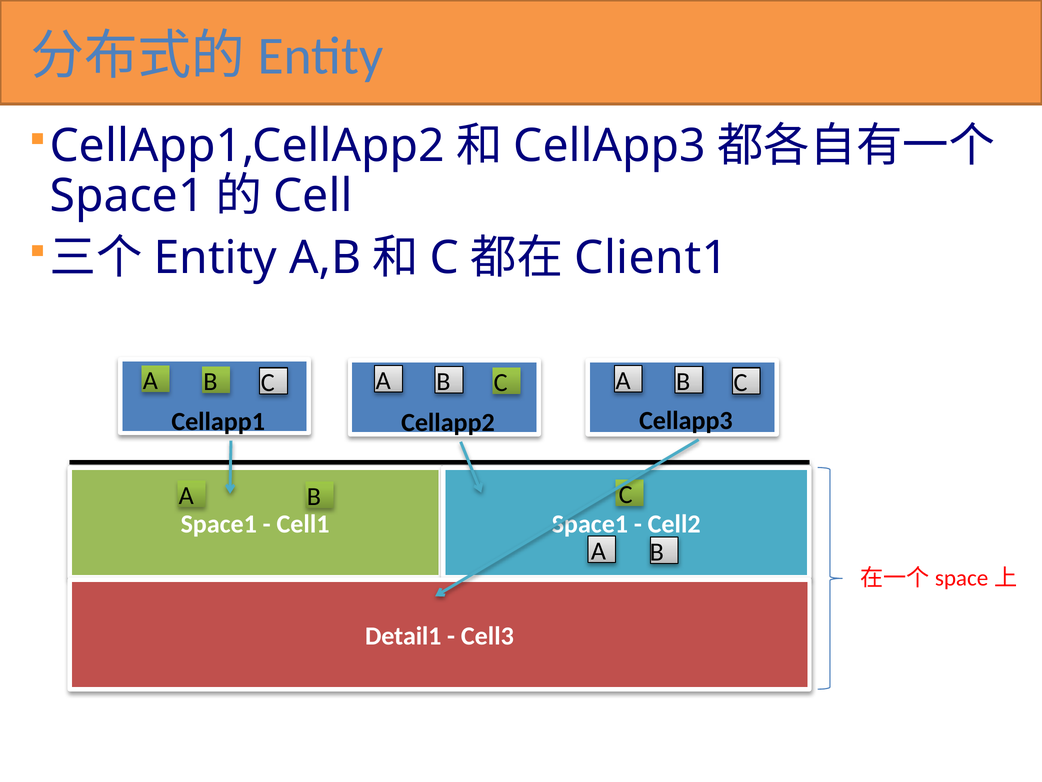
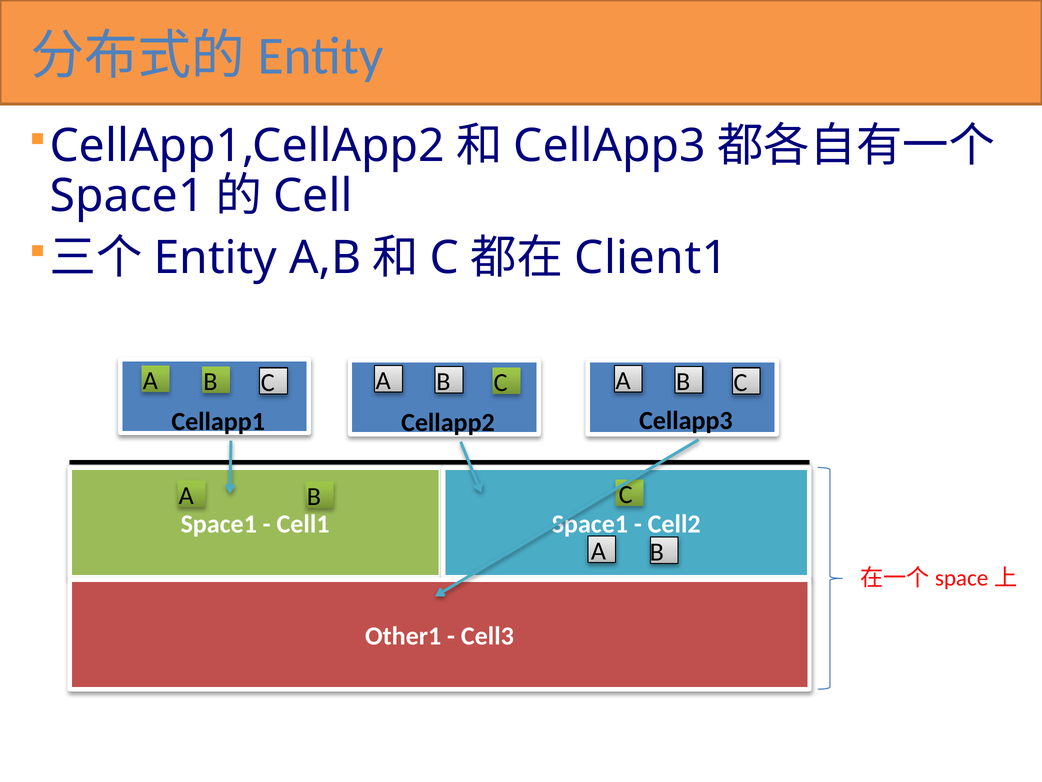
Detail1: Detail1 -> Other1 (403, 636)
